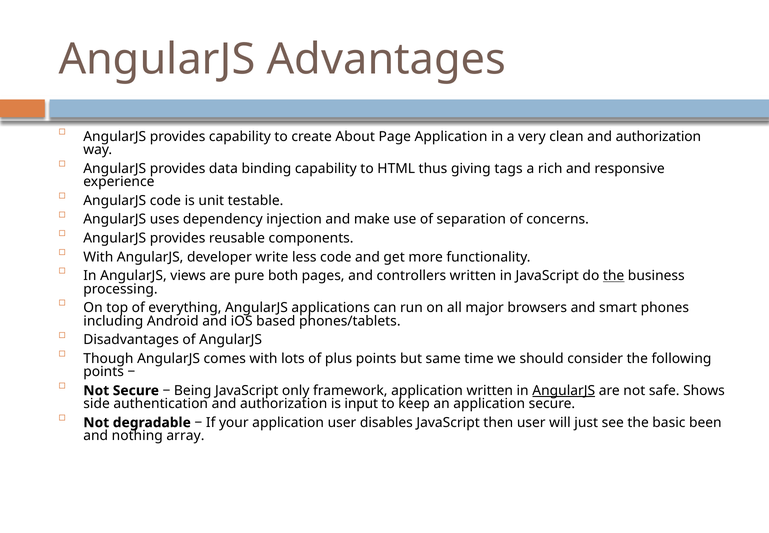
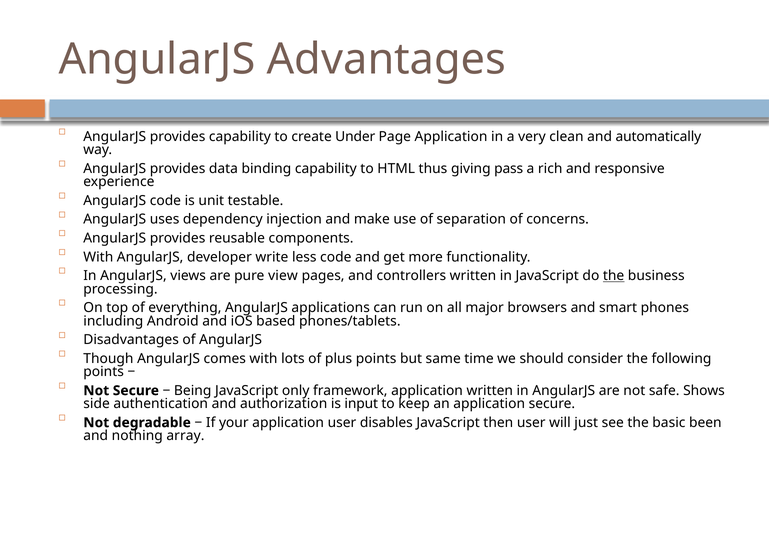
About: About -> Under (355, 136)
clean and authorization: authorization -> automatically (658, 136)
tags: tags -> pass (509, 168)
both: both -> view (283, 275)
AngularJS underline: present -> none (564, 390)
